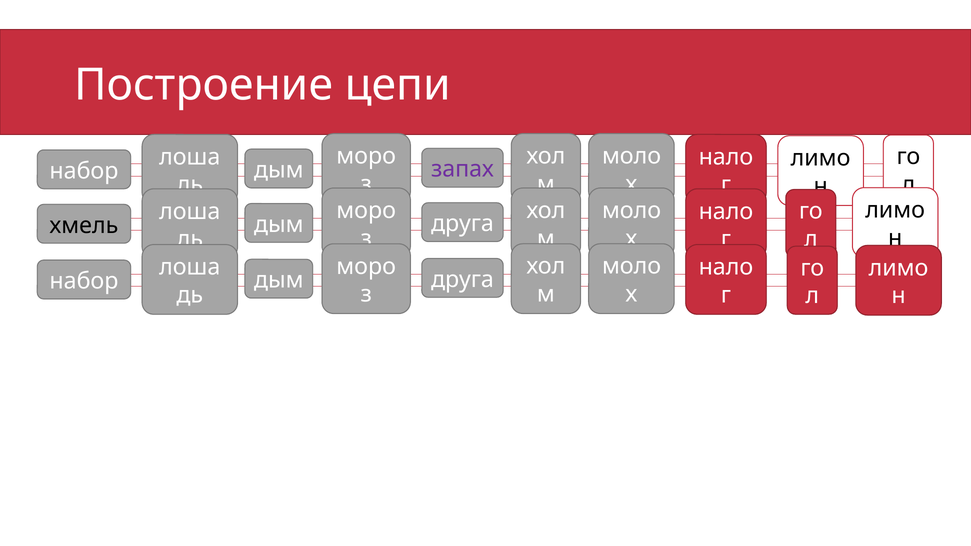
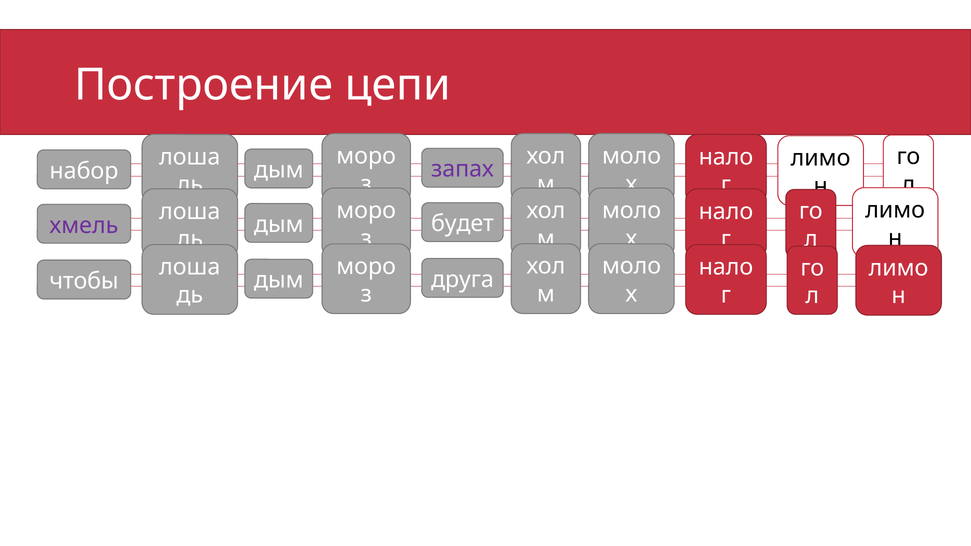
друга: друга -> будет (462, 224)
хмель colour: black -> purple (84, 225)
набор: набор -> чтобы (84, 281)
